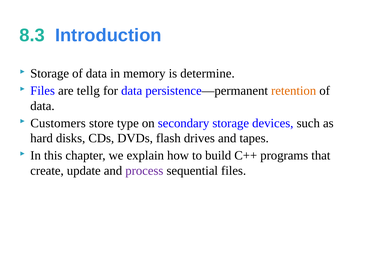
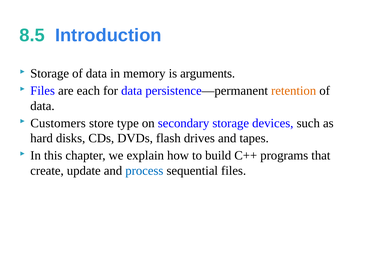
8.3: 8.3 -> 8.5 (32, 35)
determine: determine -> arguments (208, 74)
tellg: tellg -> each (88, 91)
process colour: purple -> blue (144, 171)
